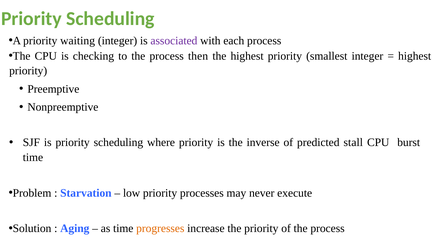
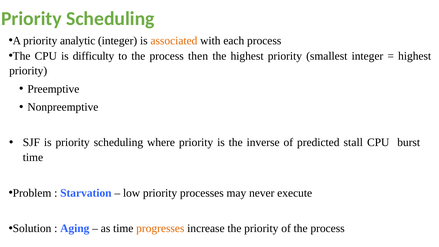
waiting: waiting -> analytic (78, 41)
associated colour: purple -> orange (174, 41)
checking: checking -> difficulty (94, 56)
